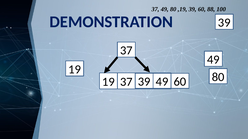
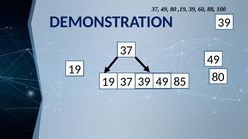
60: 60 -> 85 (180, 82)
